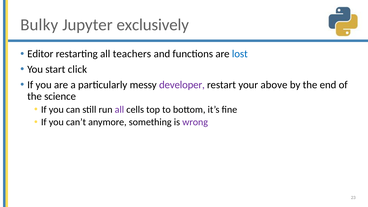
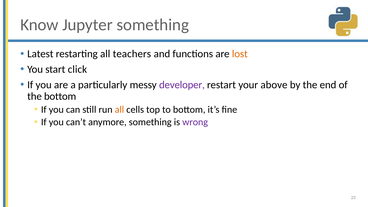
Bulky: Bulky -> Know (39, 25)
Jupyter exclusively: exclusively -> something (153, 25)
Editor: Editor -> Latest (40, 54)
lost colour: blue -> orange (240, 54)
the science: science -> bottom (60, 96)
all colour: purple -> orange (119, 109)
